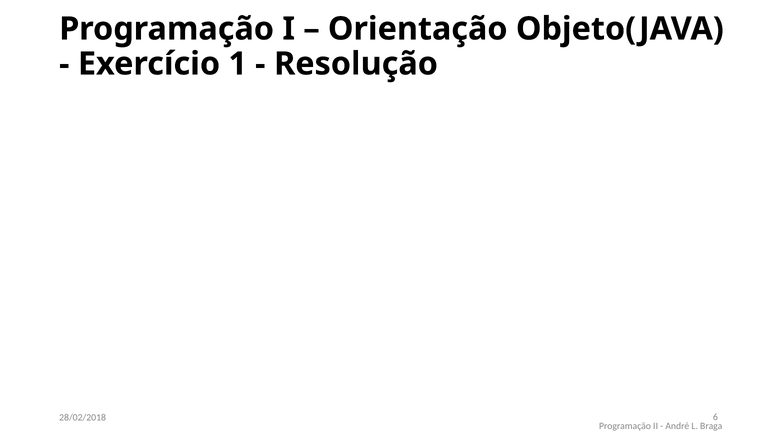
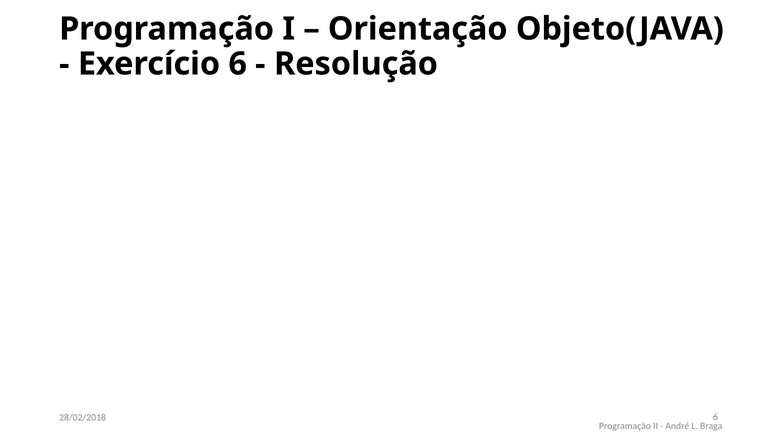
Exercício 1: 1 -> 6 (238, 64)
